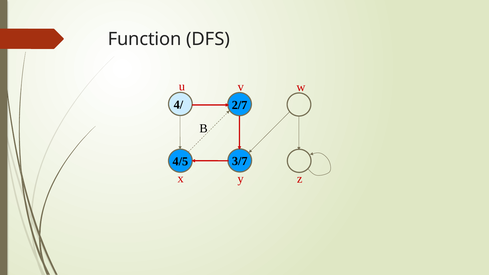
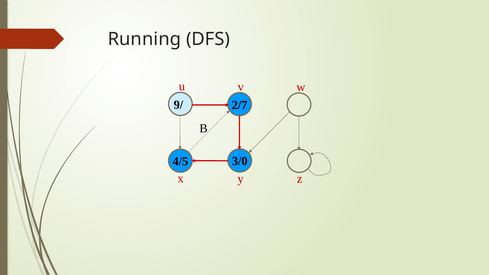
Function: Function -> Running (144, 39)
4/: 4/ -> 9/ (178, 105)
3/7: 3/7 -> 3/0 (240, 161)
